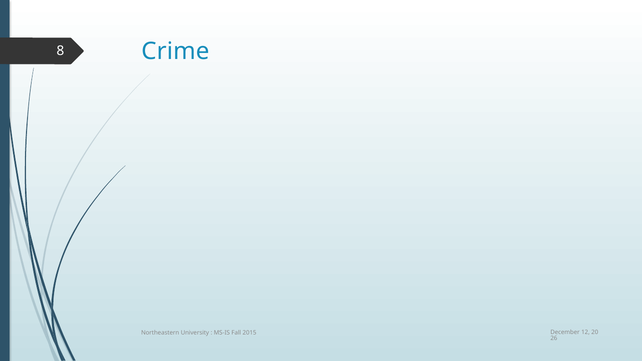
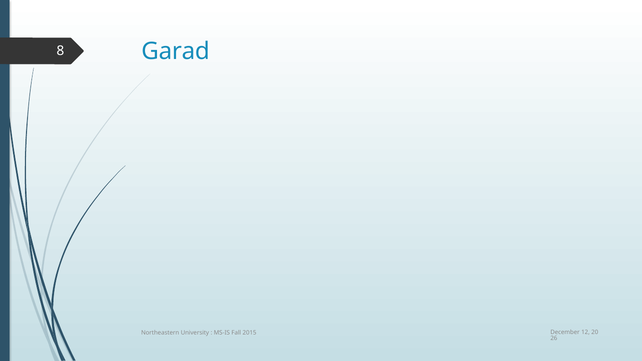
Crime: Crime -> Garad (176, 51)
